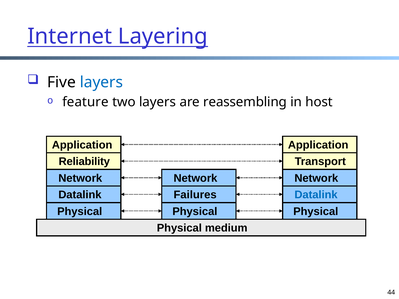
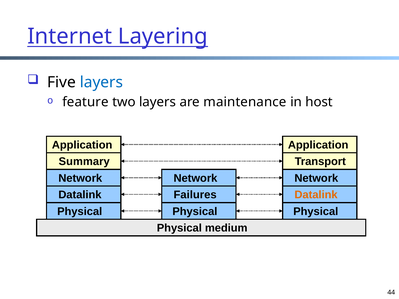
reassembling: reassembling -> maintenance (245, 102)
Reliability: Reliability -> Summary (84, 162)
Datalink colour: blue -> orange (316, 195)
